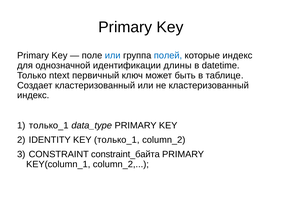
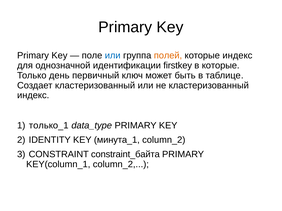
полей colour: blue -> orange (168, 56)
длины: длины -> firstkey (178, 66)
в datetime: datetime -> которые (221, 66)
ntext: ntext -> день (59, 76)
KEY только_1: только_1 -> минута_1 (117, 140)
